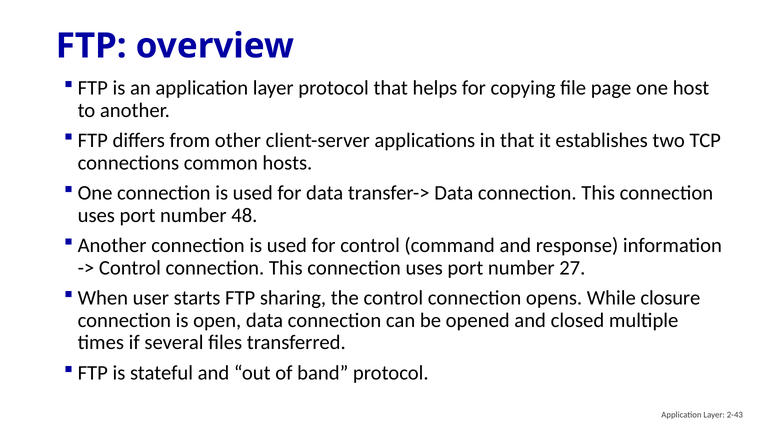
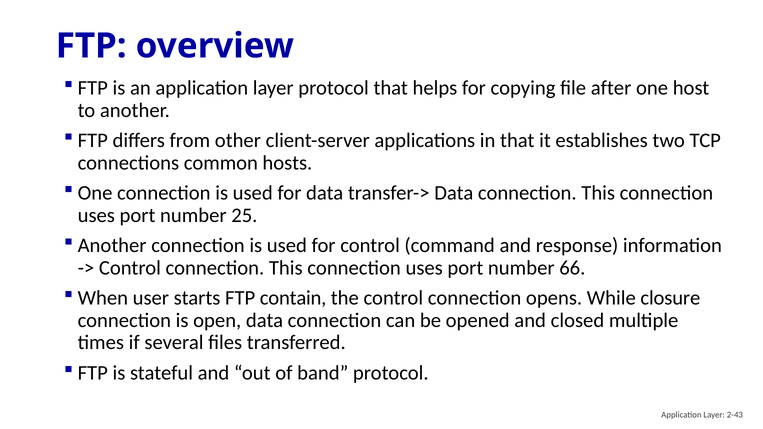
page: page -> after (611, 88)
48: 48 -> 25 (244, 215)
27: 27 -> 66 (572, 268)
sharing: sharing -> contain (293, 298)
